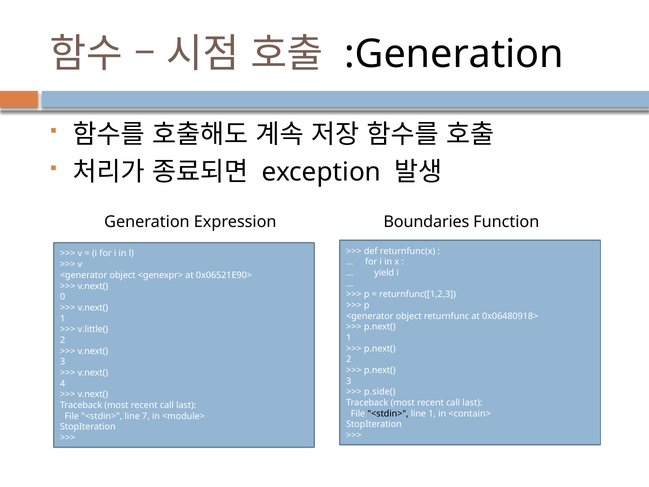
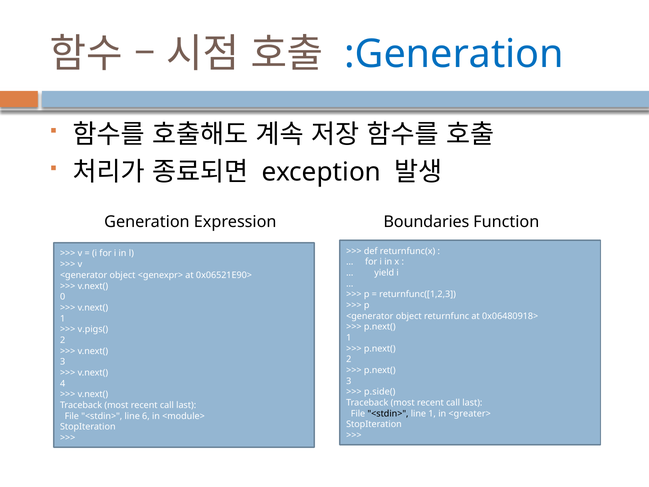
:Generation colour: black -> blue (454, 54)
v.little(: v.little( -> v.pigs( (93, 329)
<contain>: <contain> -> <greater> (470, 413)
7: 7 -> 6 (146, 416)
